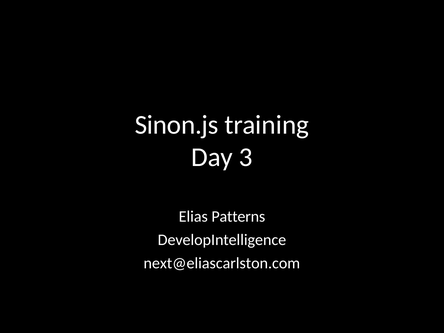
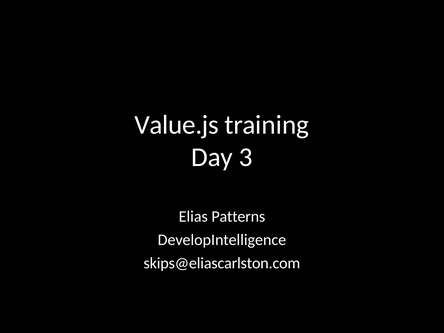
Sinon.js: Sinon.js -> Value.js (177, 125)
next@eliascarlston.com: next@eliascarlston.com -> skips@eliascarlston.com (222, 263)
